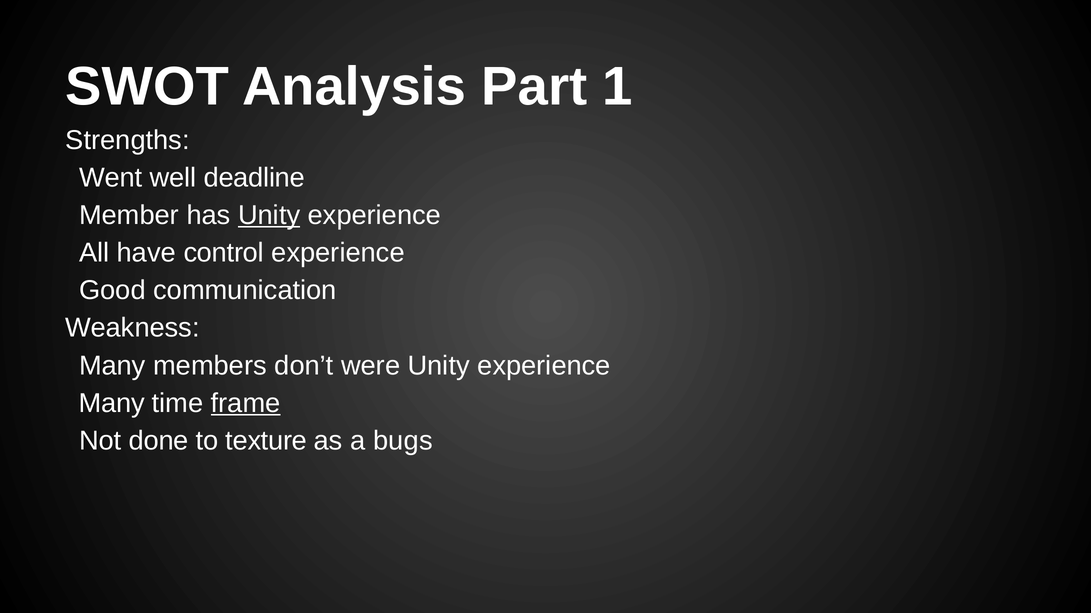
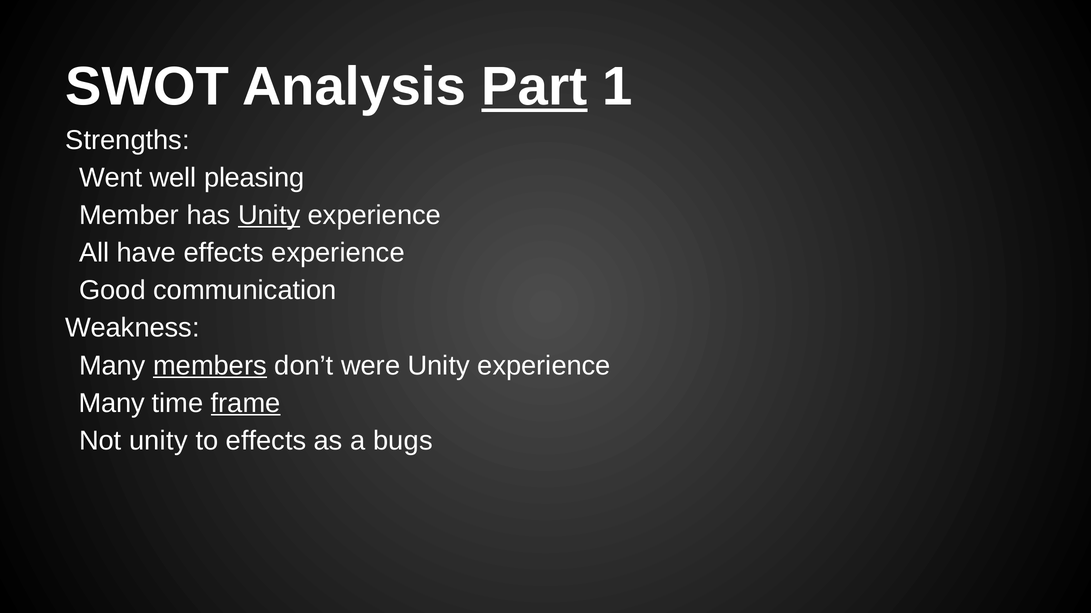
Part underline: none -> present (534, 87)
deadline: deadline -> pleasing (254, 178)
have control: control -> effects (224, 253)
members underline: none -> present (210, 366)
Not done: done -> unity (158, 441)
to texture: texture -> effects (266, 441)
